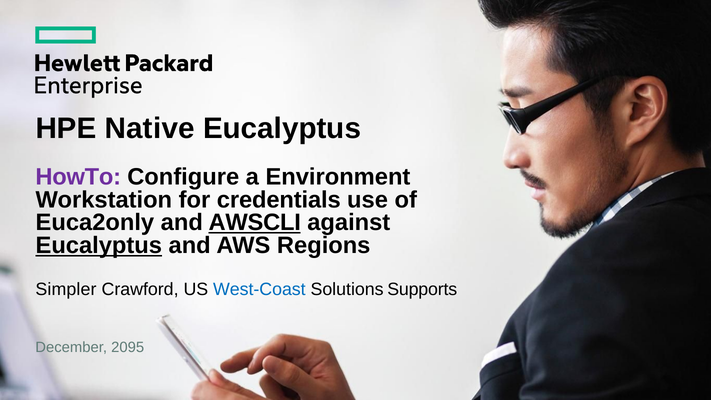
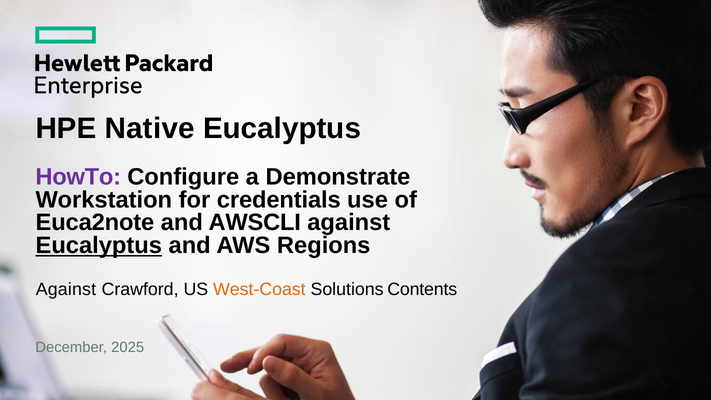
Environment: Environment -> Demonstrate (338, 177)
Euca2only: Euca2only -> Euca2note (95, 223)
AWSCLI underline: present -> none (255, 223)
Simpler: Simpler -> Against (66, 289)
West-Coast colour: blue -> orange (259, 289)
Supports: Supports -> Contents (422, 289)
2095: 2095 -> 2025 (128, 347)
